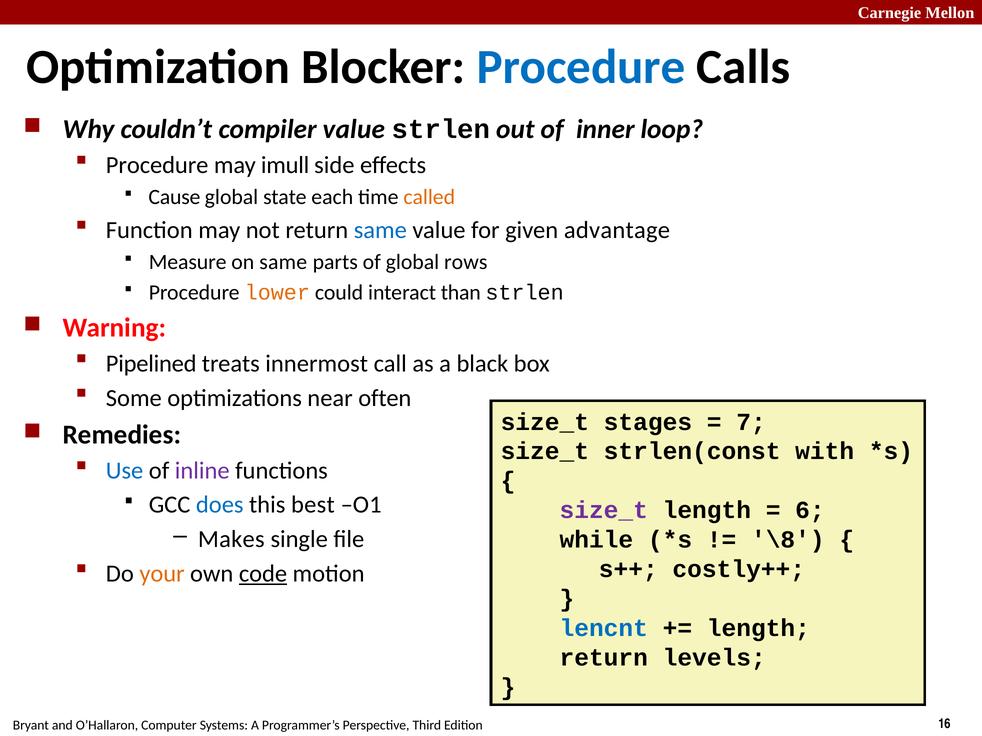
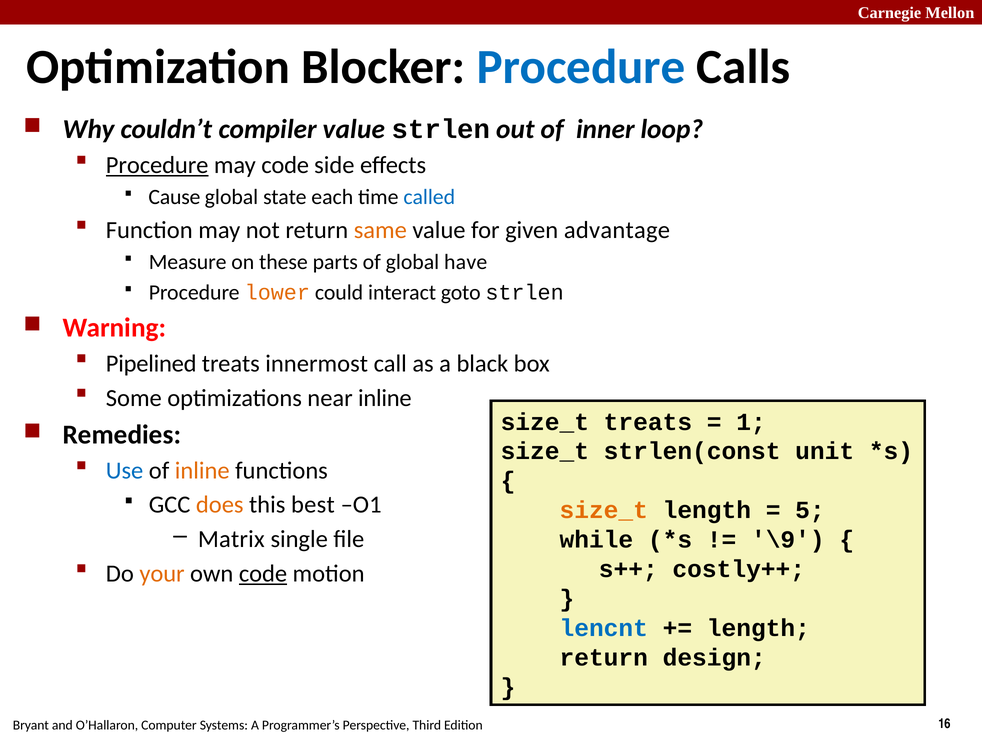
Procedure underline: none -> present (157, 165)
may imull: imull -> code (285, 165)
called colour: orange -> blue (429, 197)
same colour: blue -> orange (380, 230)
on same: same -> these (283, 262)
rows: rows -> have (466, 262)
than: than -> goto (461, 293)
near often: often -> inline (385, 398)
size_t stages: stages -> treats (648, 422)
7: 7 -> 1 (751, 422)
with: with -> unit (825, 452)
inline colour: purple -> orange (202, 471)
does colour: blue -> orange (220, 505)
size_t colour: purple -> orange (604, 511)
6: 6 -> 5 (810, 511)
Makes: Makes -> Matrix (231, 539)
\8: \8 -> \9 (788, 540)
levels: levels -> design (714, 658)
